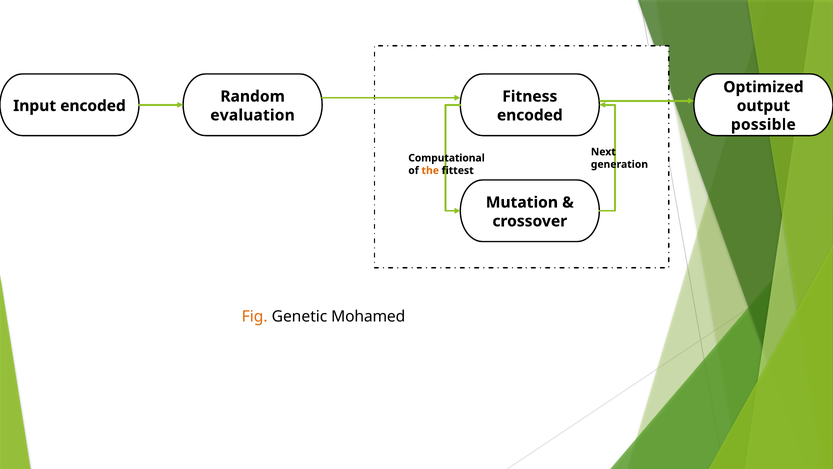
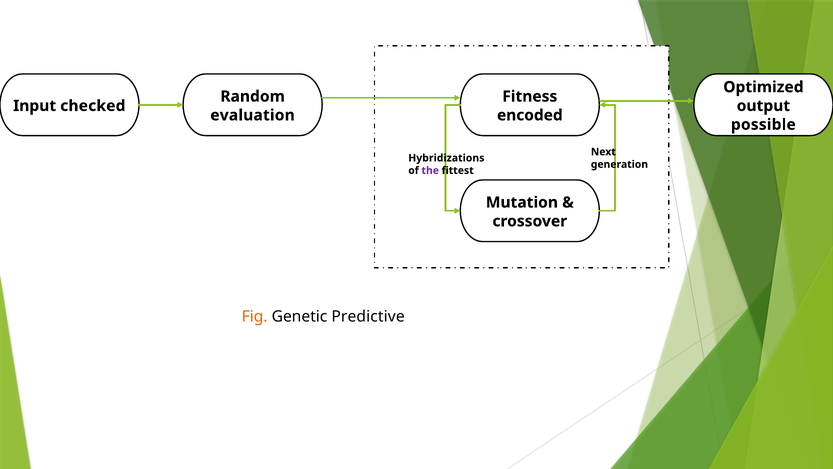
Input encoded: encoded -> checked (93, 106)
Computational: Computational -> Hybridizations (446, 158)
the colour: orange -> purple (430, 170)
Mohamed: Mohamed -> Predictive (368, 316)
